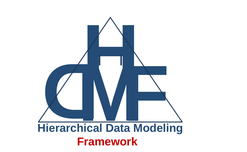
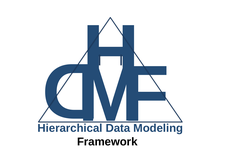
Framework colour: red -> black (107, 142)
